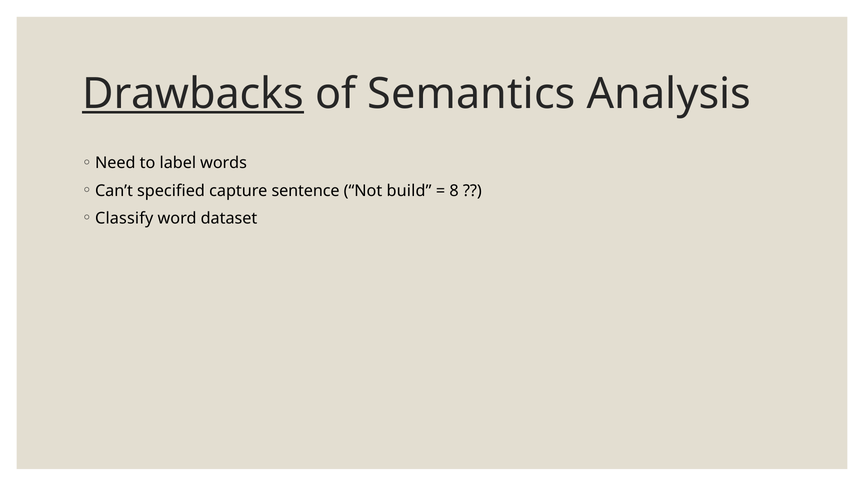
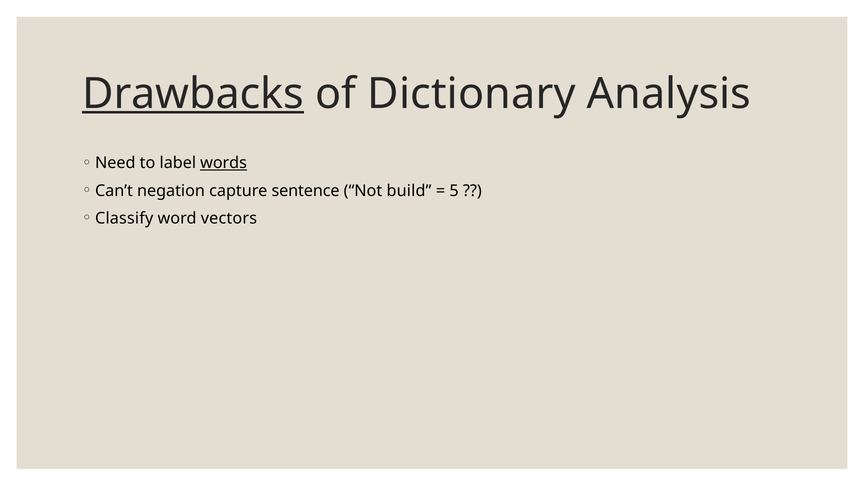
Semantics: Semantics -> Dictionary (471, 94)
words underline: none -> present (224, 163)
specified: specified -> negation (171, 191)
8: 8 -> 5 (454, 191)
dataset: dataset -> vectors (229, 218)
